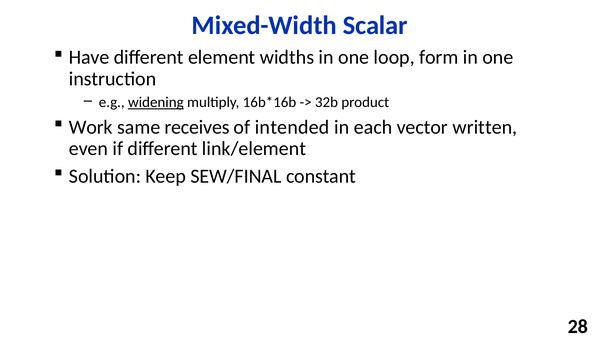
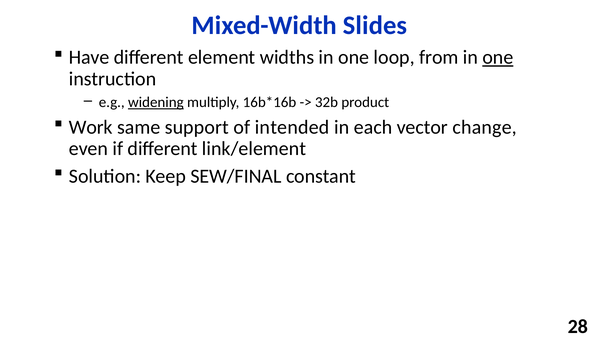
Scalar: Scalar -> Slides (375, 25)
form: form -> from (439, 57)
one underline: none -> present (498, 57)
receives: receives -> support (197, 127)
written: written -> change (485, 127)
